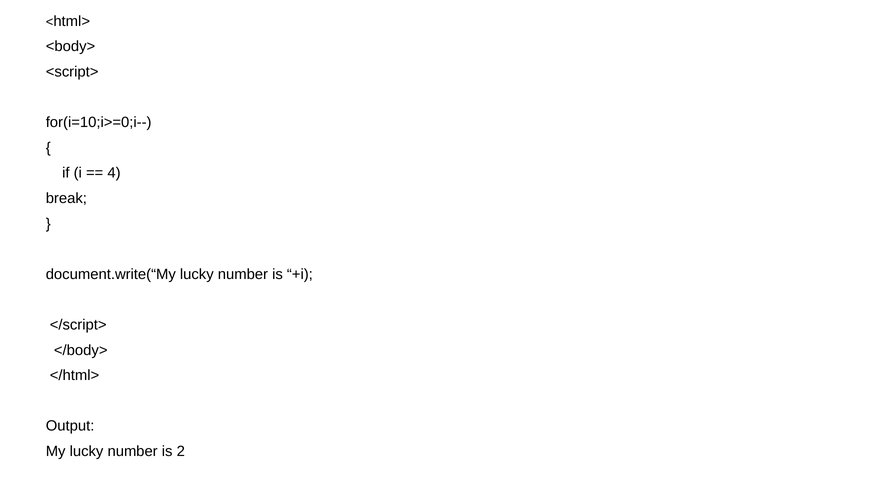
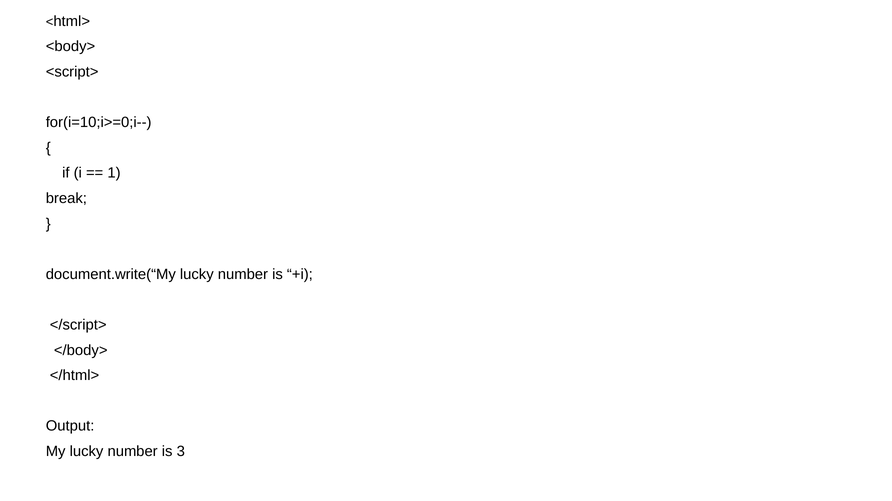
4: 4 -> 1 (114, 173)
2: 2 -> 3 (181, 452)
